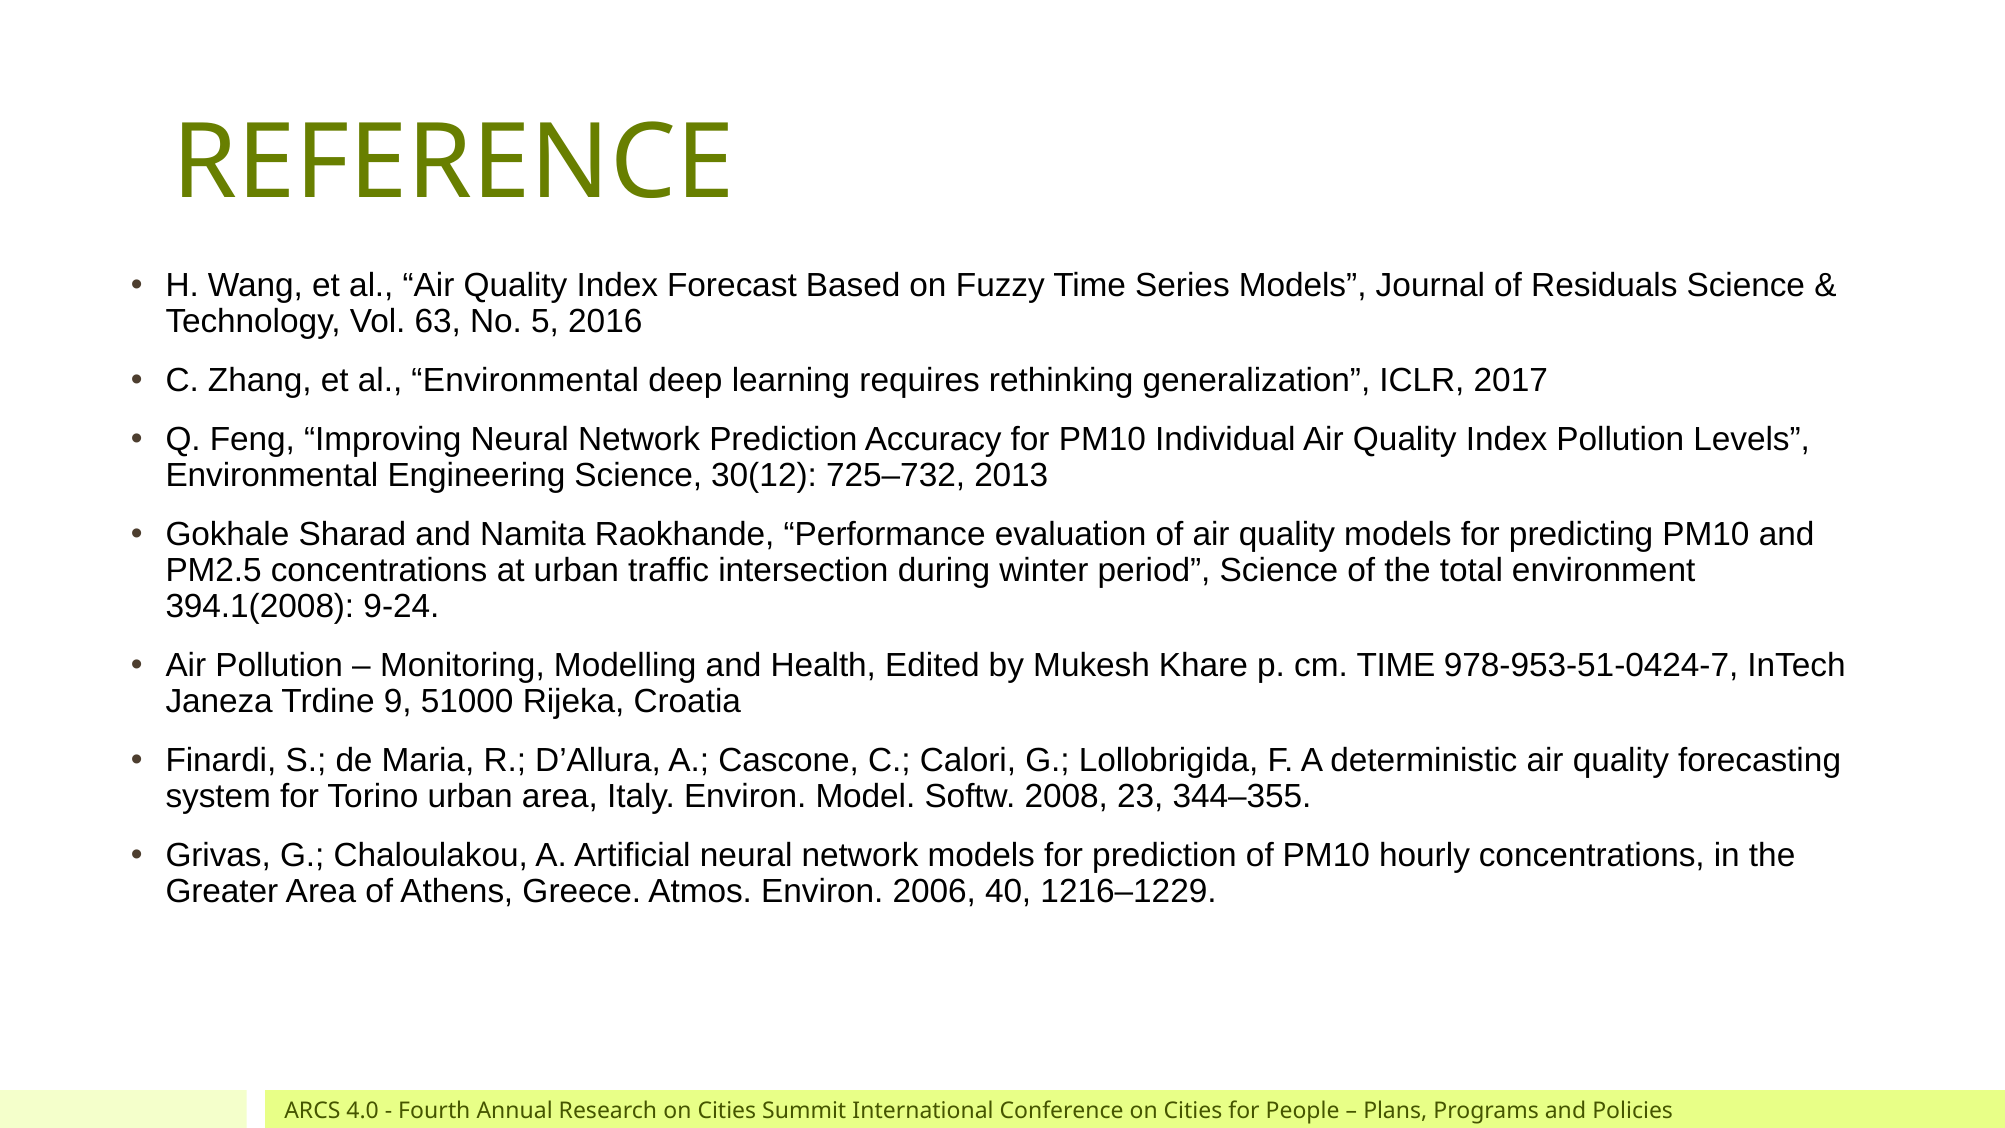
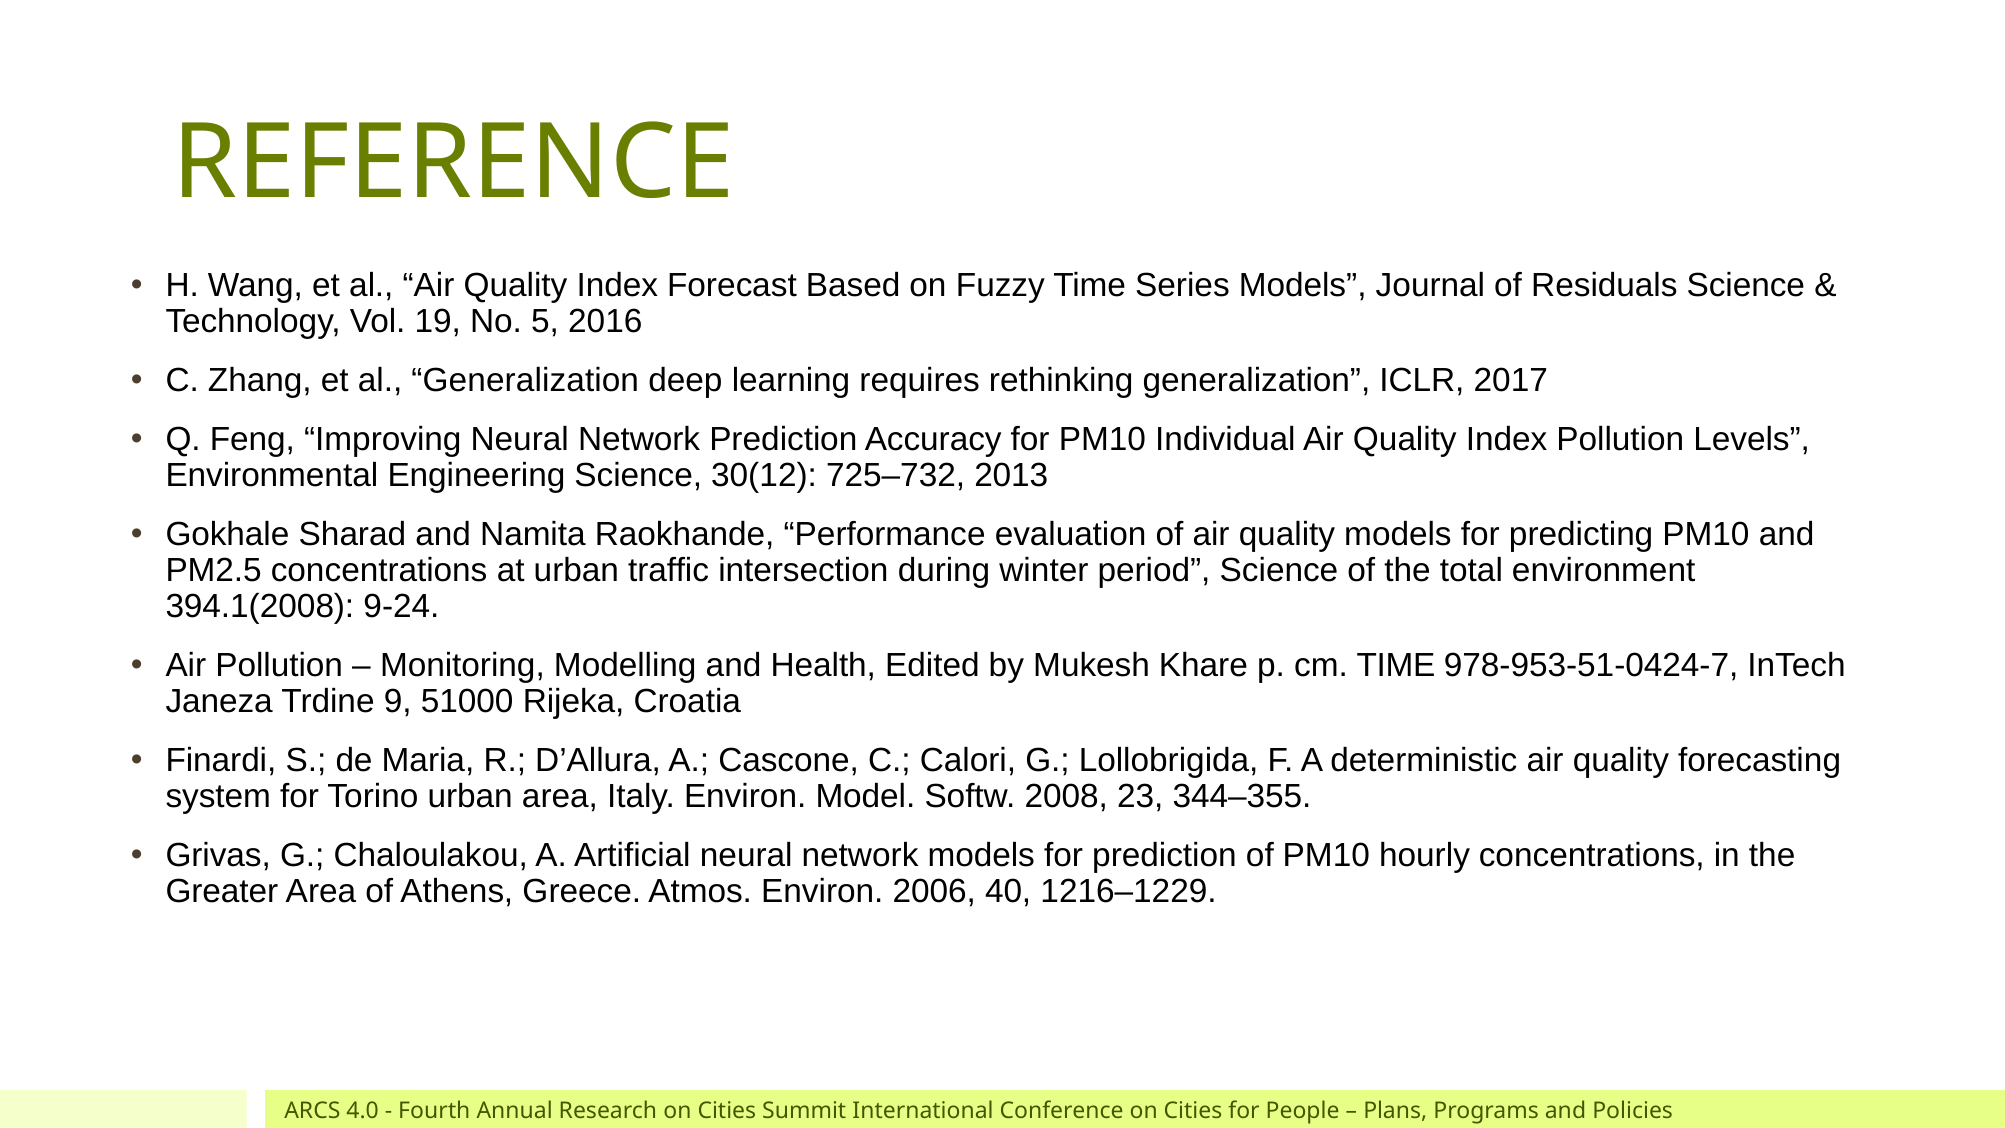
63: 63 -> 19 (438, 322)
al Environmental: Environmental -> Generalization (525, 381)
